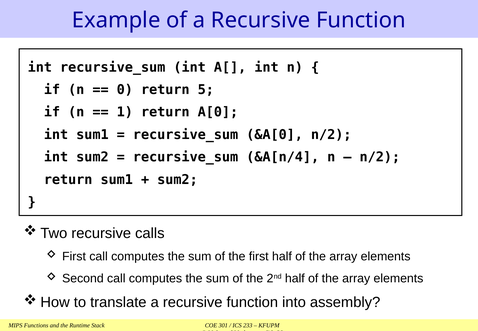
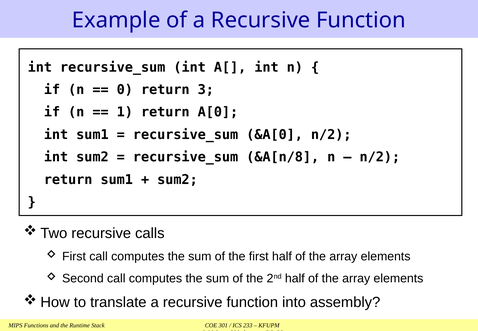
5: 5 -> 3 (206, 90)
&A[n/4: &A[n/4 -> &A[n/8 (283, 157)
